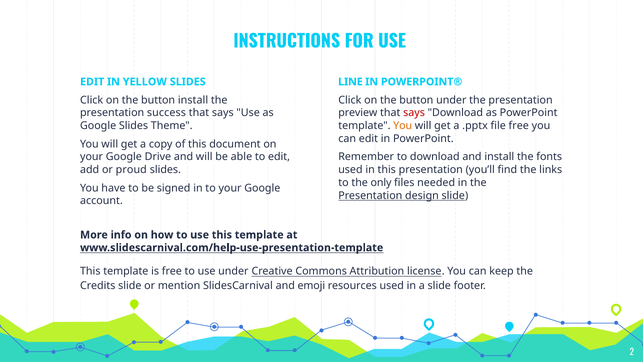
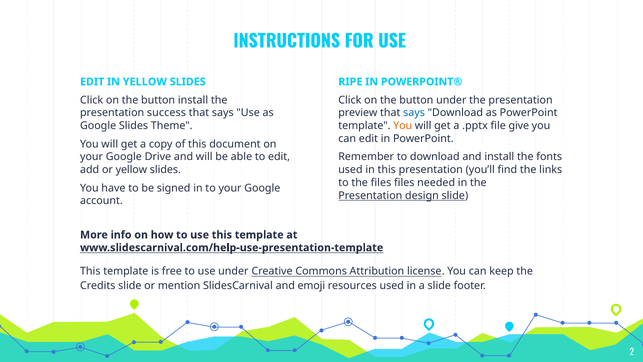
LINE: LINE -> RIPE (350, 82)
says colour: red -> blue (414, 113)
file free: free -> give (519, 126)
or proud: proud -> yellow (131, 170)
the only: only -> files (381, 182)
